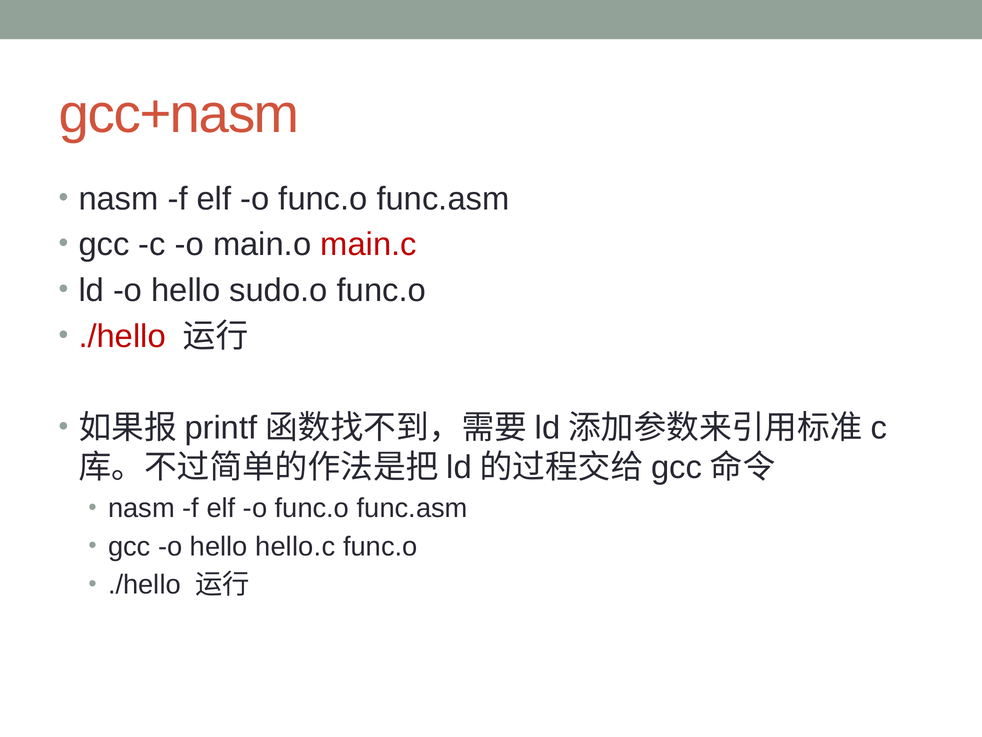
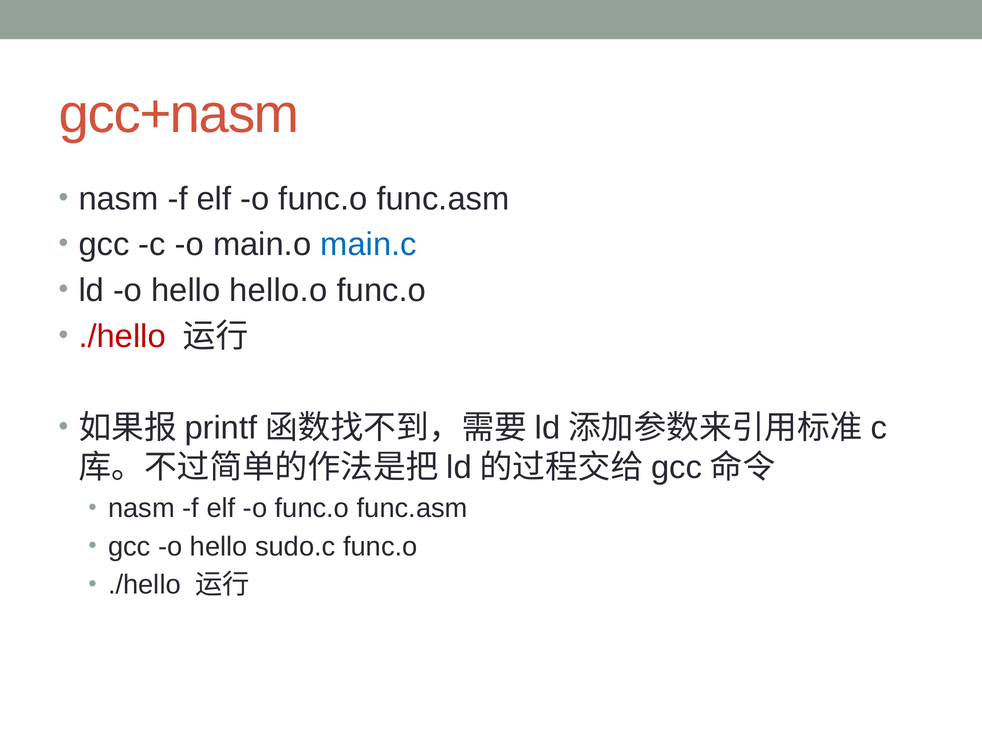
main.c colour: red -> blue (369, 245)
sudo.o: sudo.o -> hello.o (278, 290)
hello.c: hello.c -> sudo.c (295, 546)
